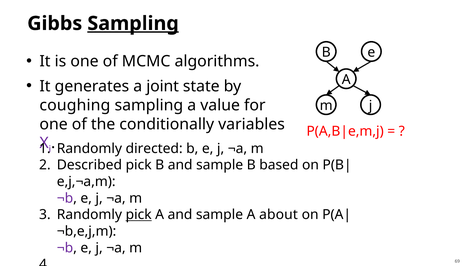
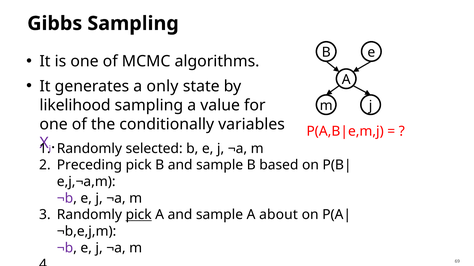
Sampling underline: present -> none (133, 24)
joint: joint -> only (162, 86)
coughing: coughing -> likelihood (75, 105)
directed: directed -> selected (154, 149)
Described: Described -> Preceding (89, 165)
